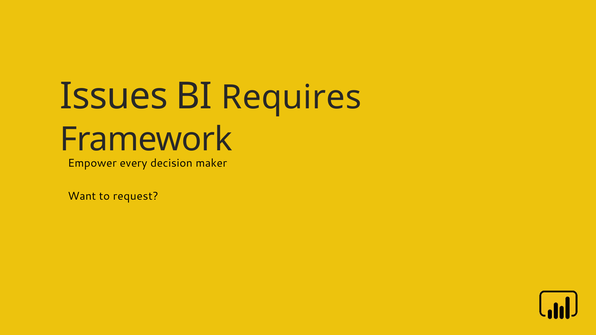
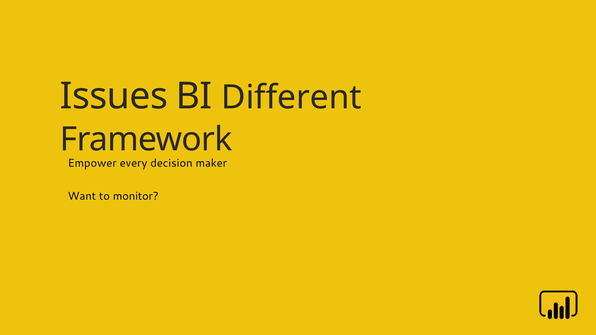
Requires: Requires -> Different (291, 98)
request: request -> monitor (136, 196)
